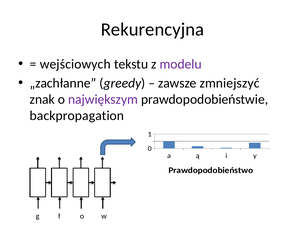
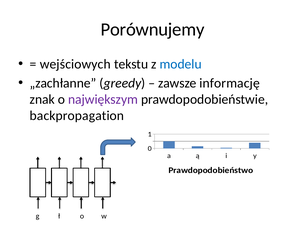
Rekurencyjna: Rekurencyjna -> Porównujemy (153, 30)
modelu colour: purple -> blue (181, 64)
zmniejszyć: zmniejszyć -> informację (230, 83)
